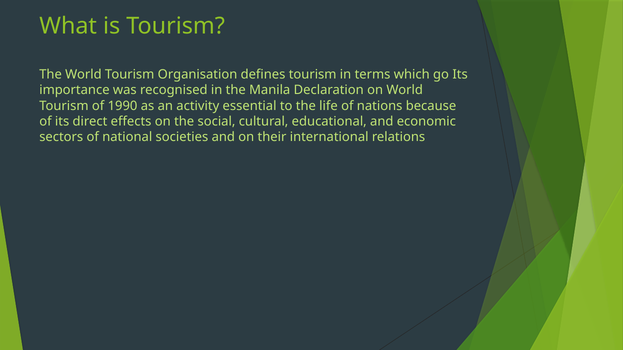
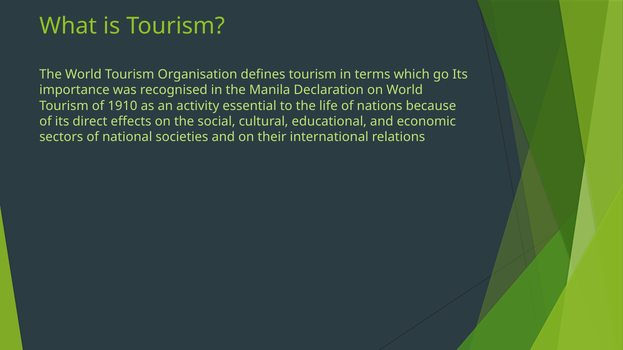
1990: 1990 -> 1910 (123, 106)
